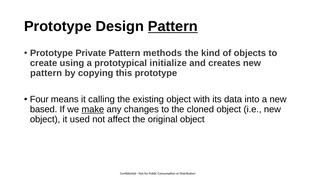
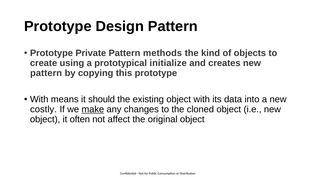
Pattern underline: present -> none (173, 27)
Four: Four -> With (39, 100)
calling: calling -> should (102, 100)
based: based -> costly (44, 110)
used: used -> often (80, 120)
